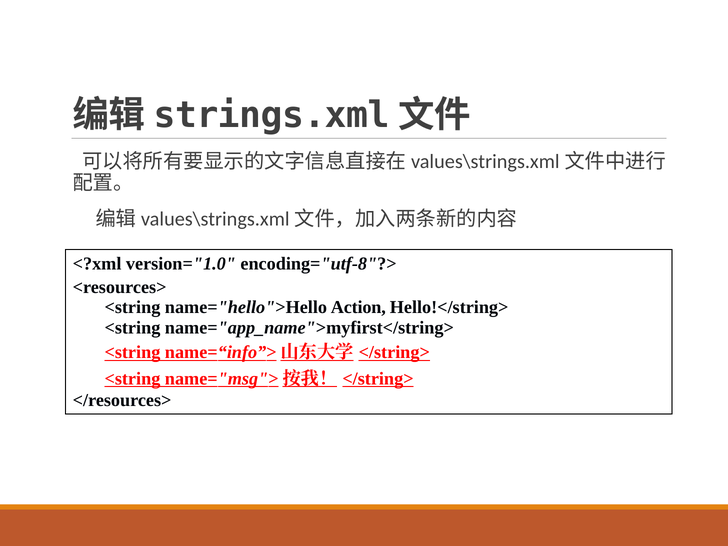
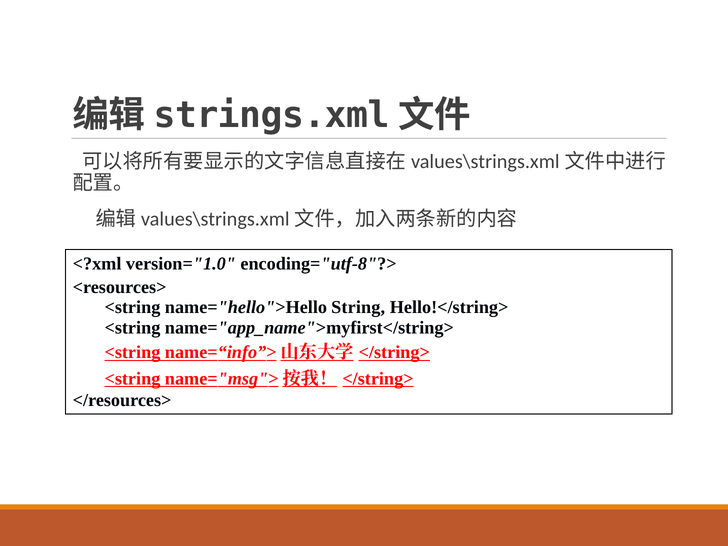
Action: Action -> String (358, 307)
